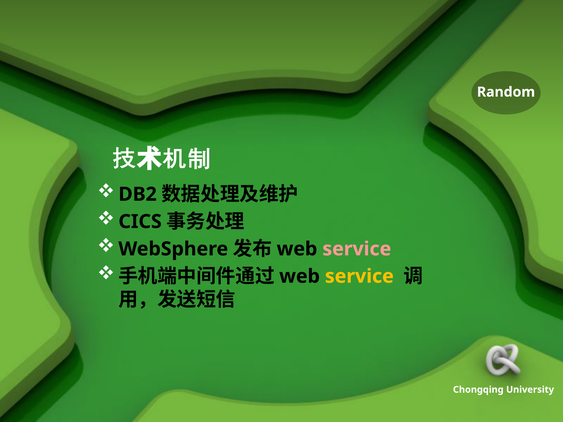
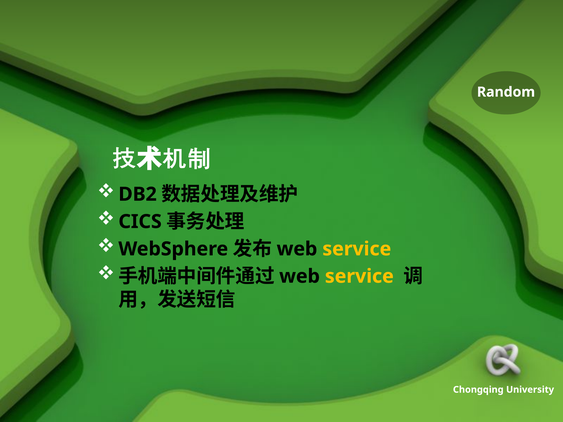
service colour: pink -> yellow (357, 249)
